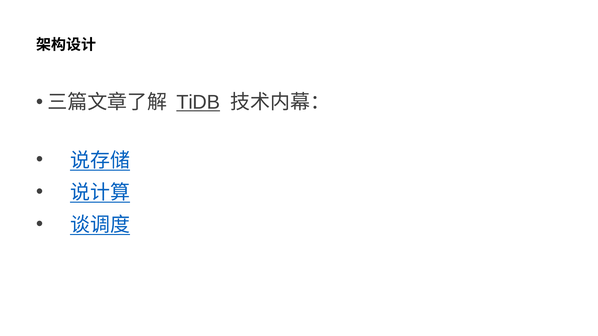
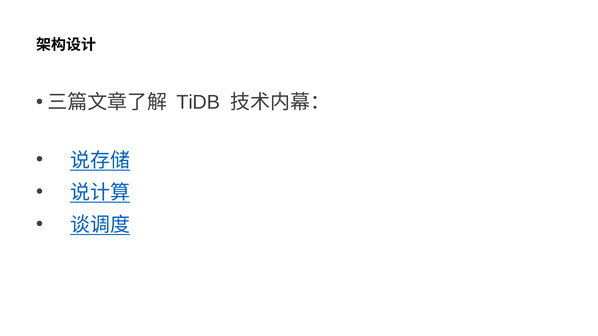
TiDB underline: present -> none (198, 102)
